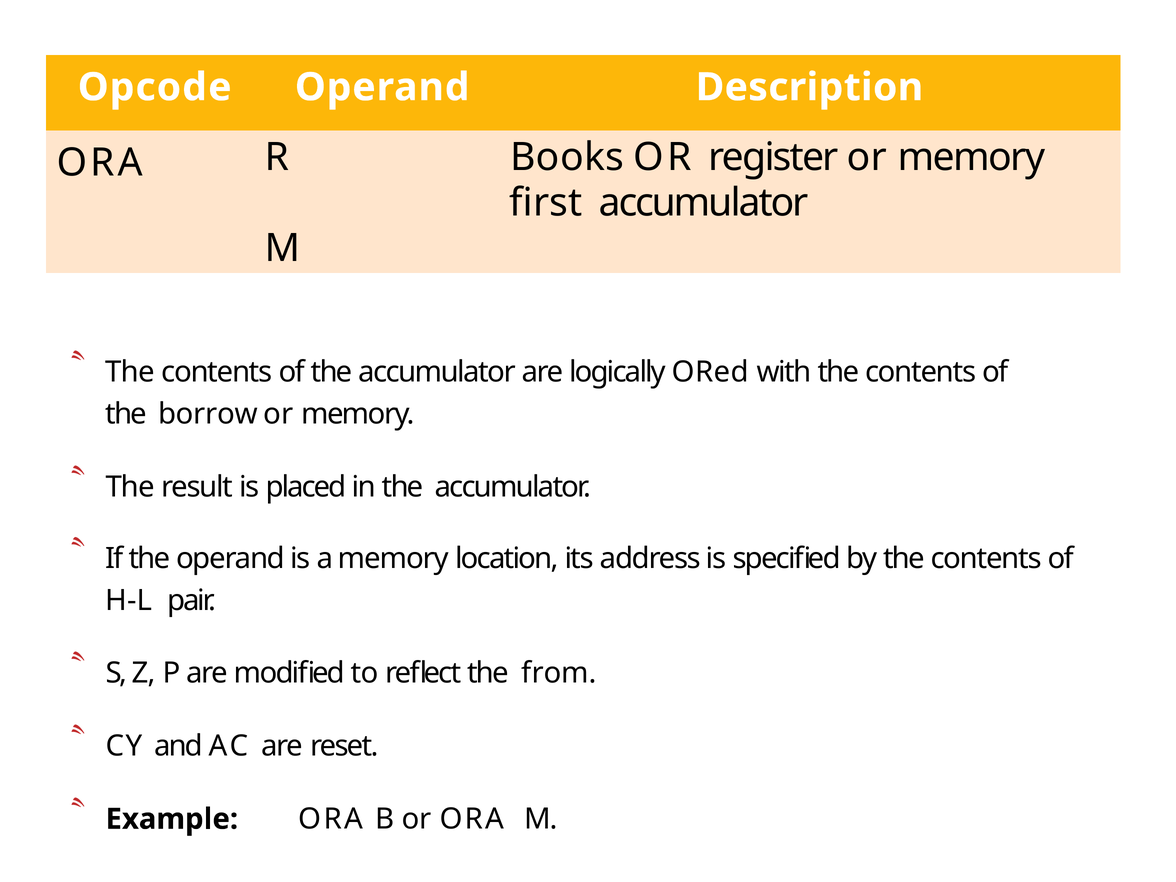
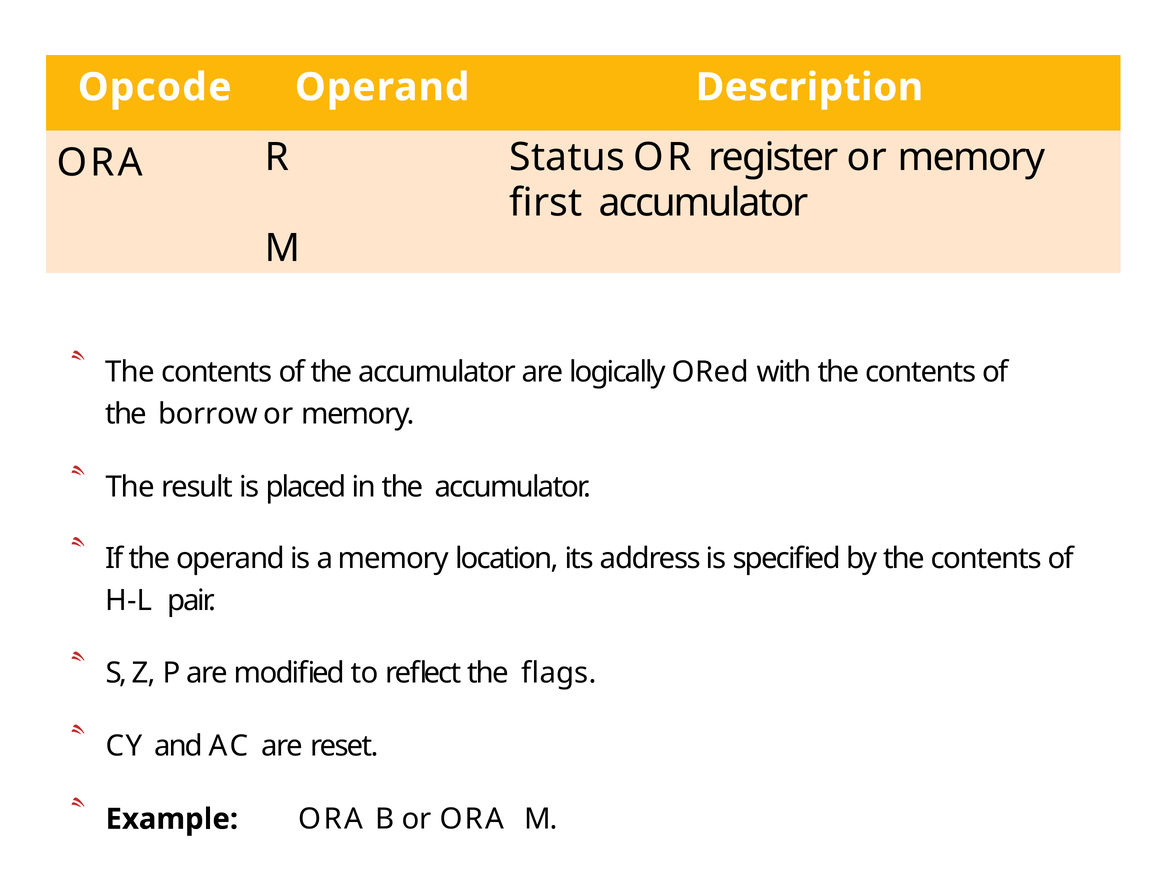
Books: Books -> Status (567, 157)
from: from -> flags (559, 673)
